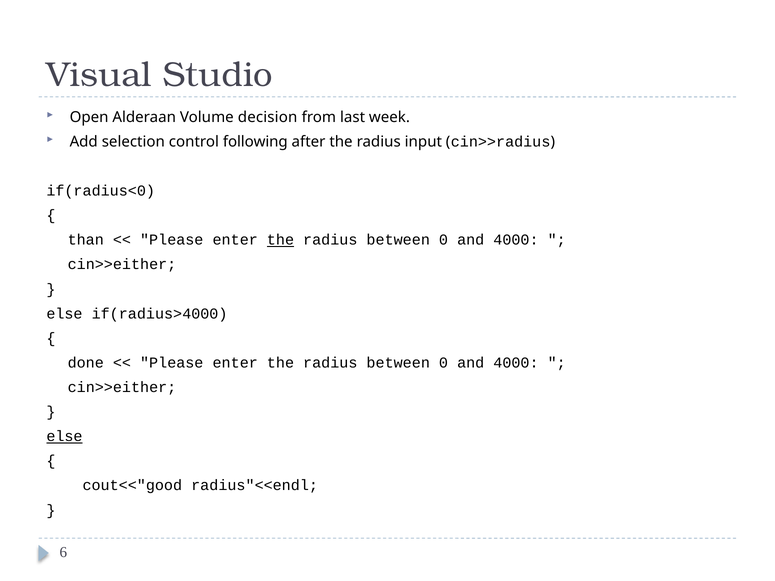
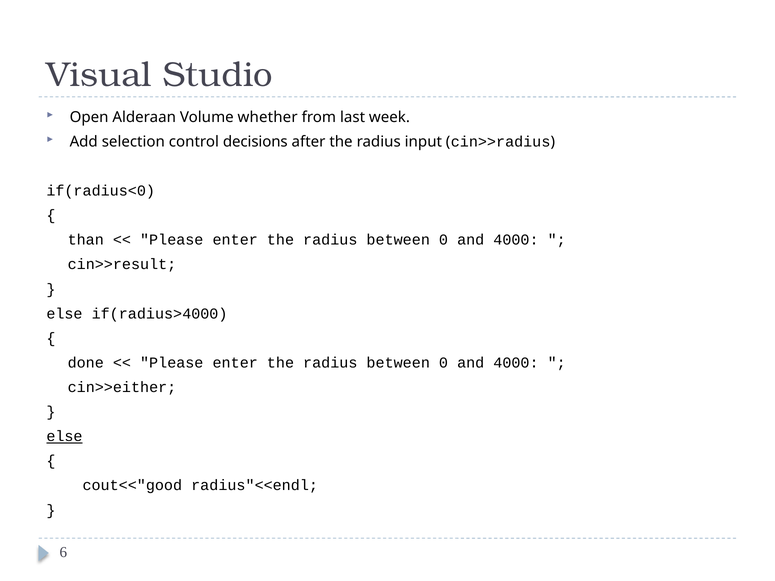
decision: decision -> whether (268, 117)
following: following -> decisions (255, 142)
the underline: present -> none (280, 240)
cin>>either: cin>>either -> cin>>result (122, 265)
